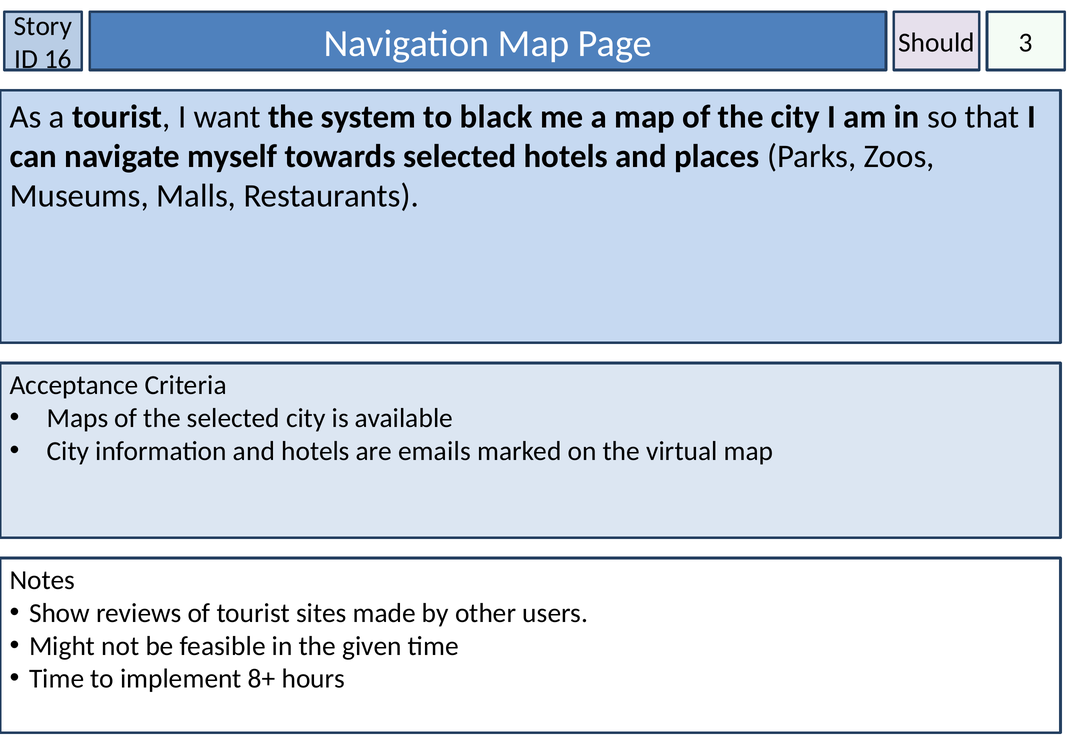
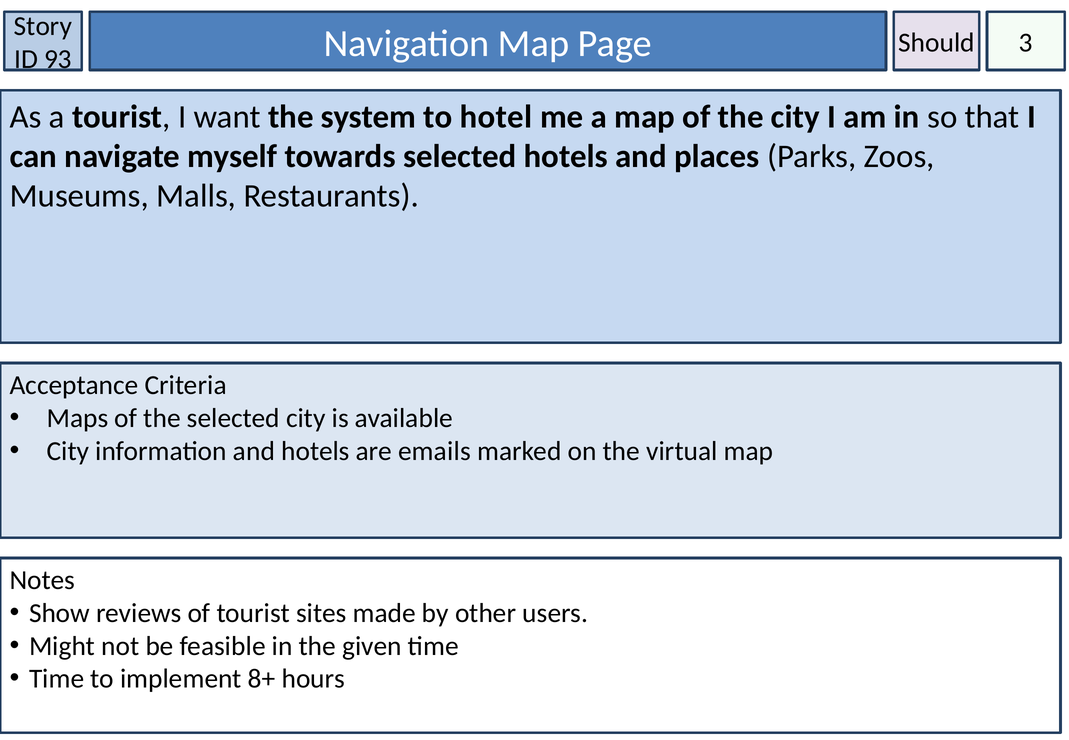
16: 16 -> 93 (58, 59)
black: black -> hotel (496, 117)
